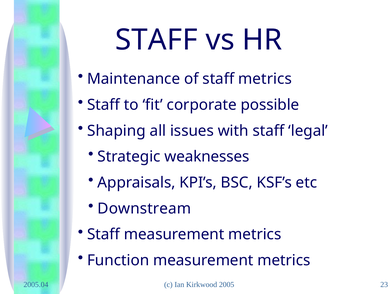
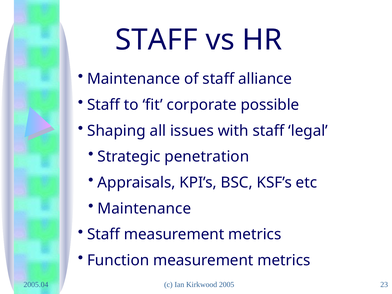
staff metrics: metrics -> alliance (265, 79)
weaknesses: weaknesses -> penetration (207, 157)
Downstream: Downstream -> Maintenance (144, 209)
